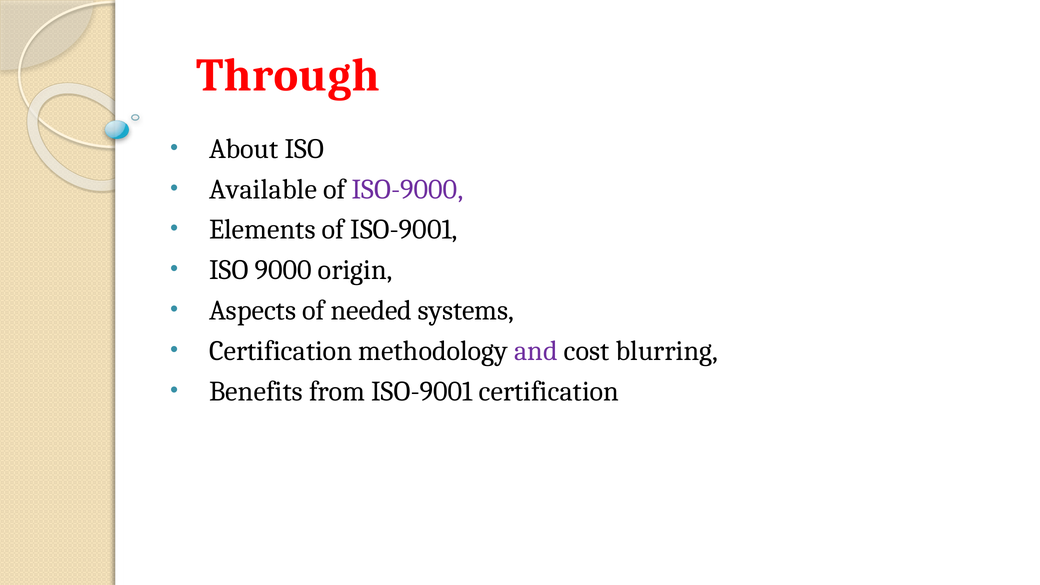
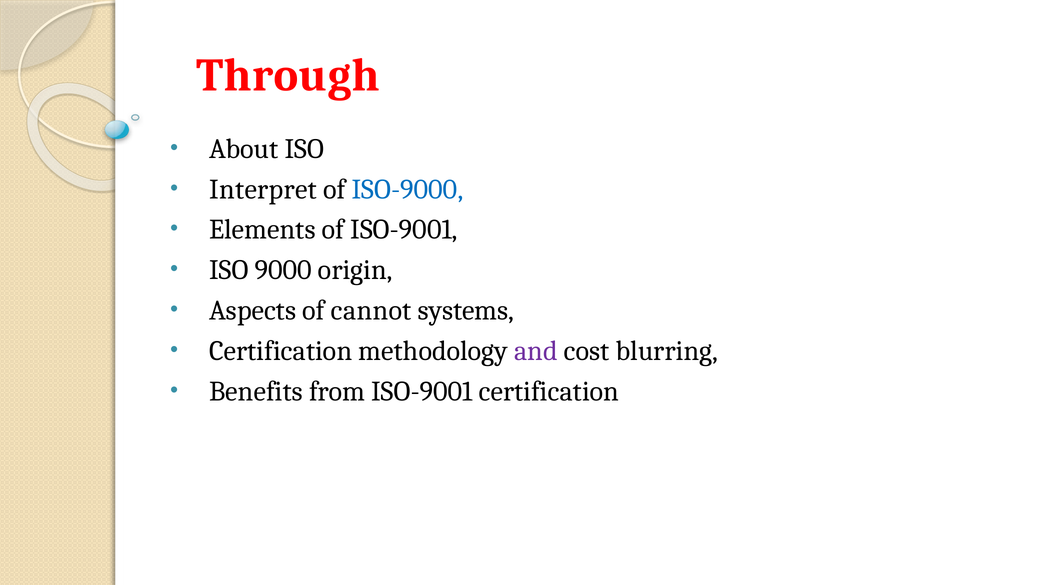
Available: Available -> Interpret (263, 189)
ISO-9000 colour: purple -> blue (408, 189)
needed: needed -> cannot (371, 310)
